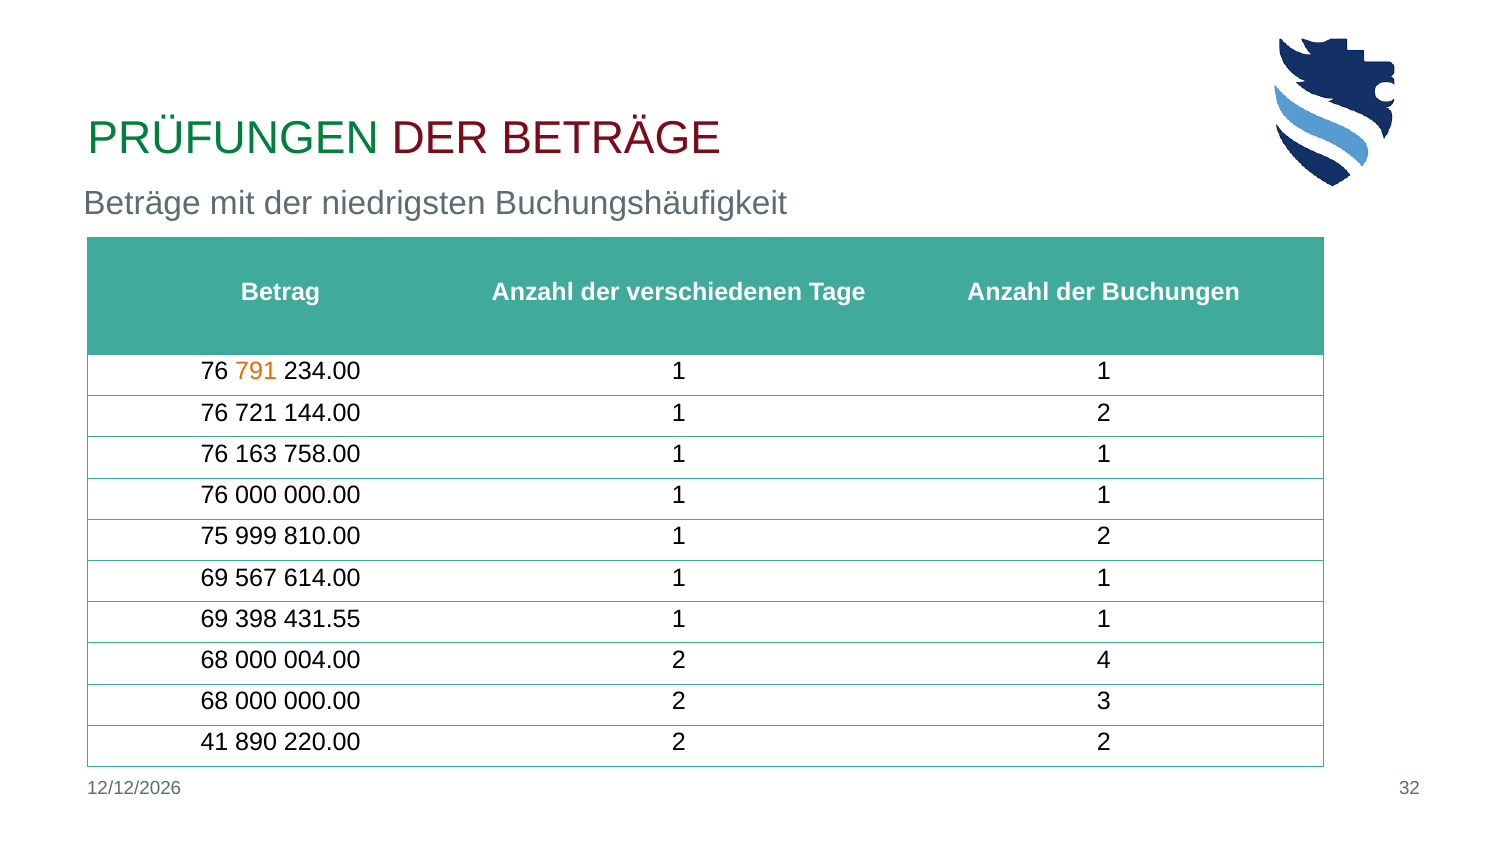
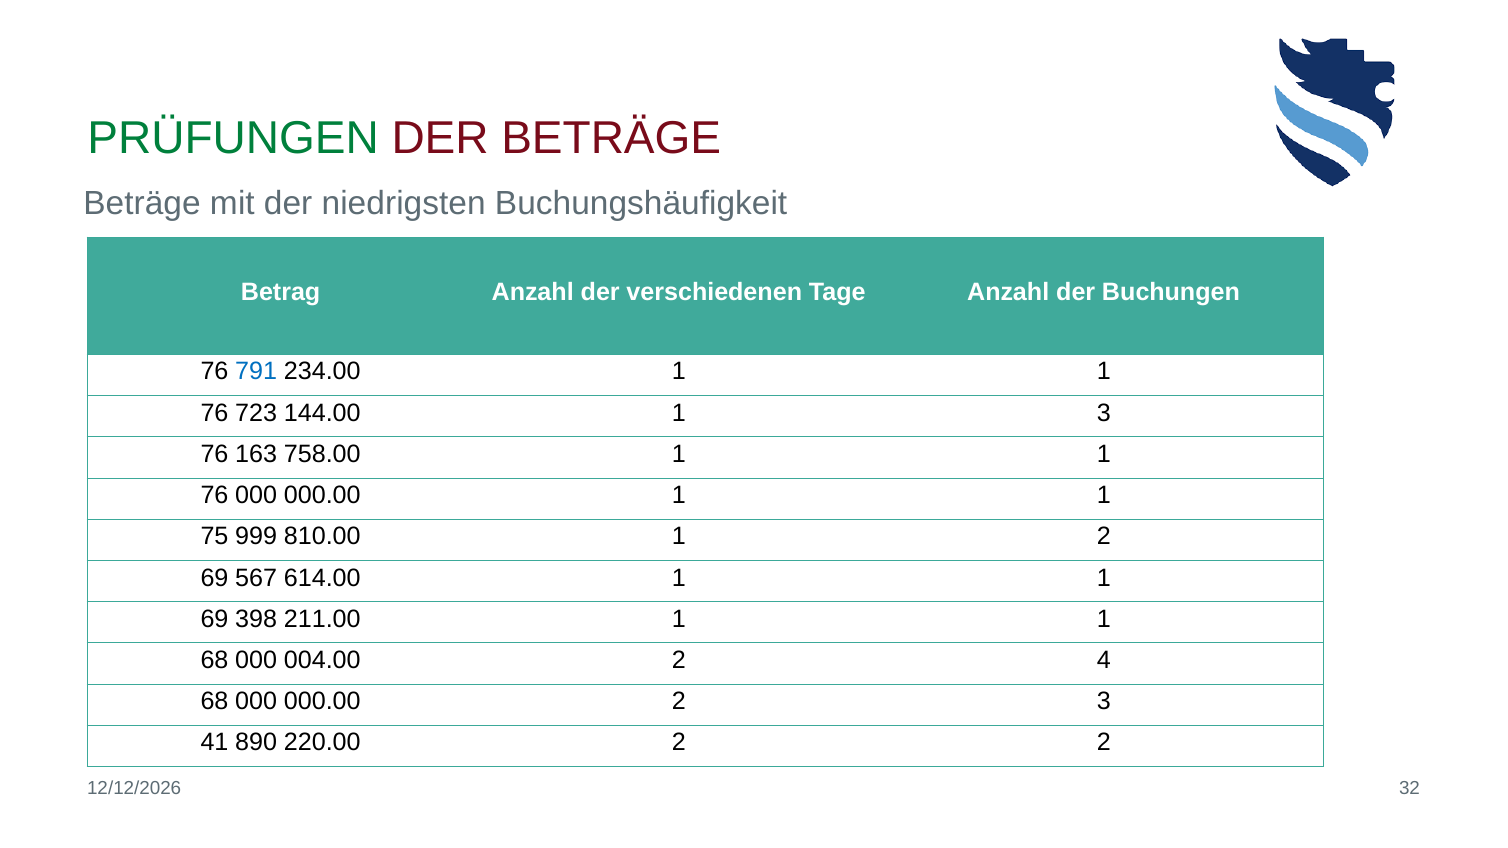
791 colour: orange -> blue (256, 372)
721: 721 -> 723 (256, 413)
144.00 1 2: 2 -> 3 (1104, 413)
431.55: 431.55 -> 211.00 (322, 619)
